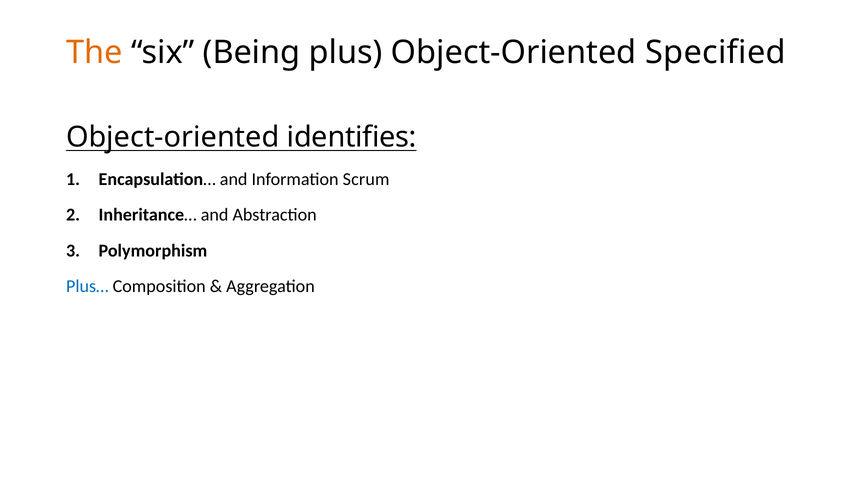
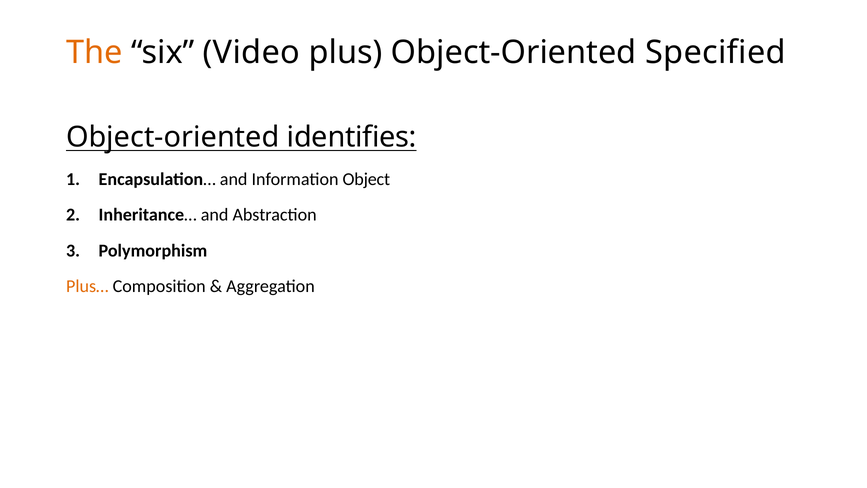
Being: Being -> Video (251, 53)
Scrum: Scrum -> Object (366, 179)
Plus… colour: blue -> orange (87, 286)
